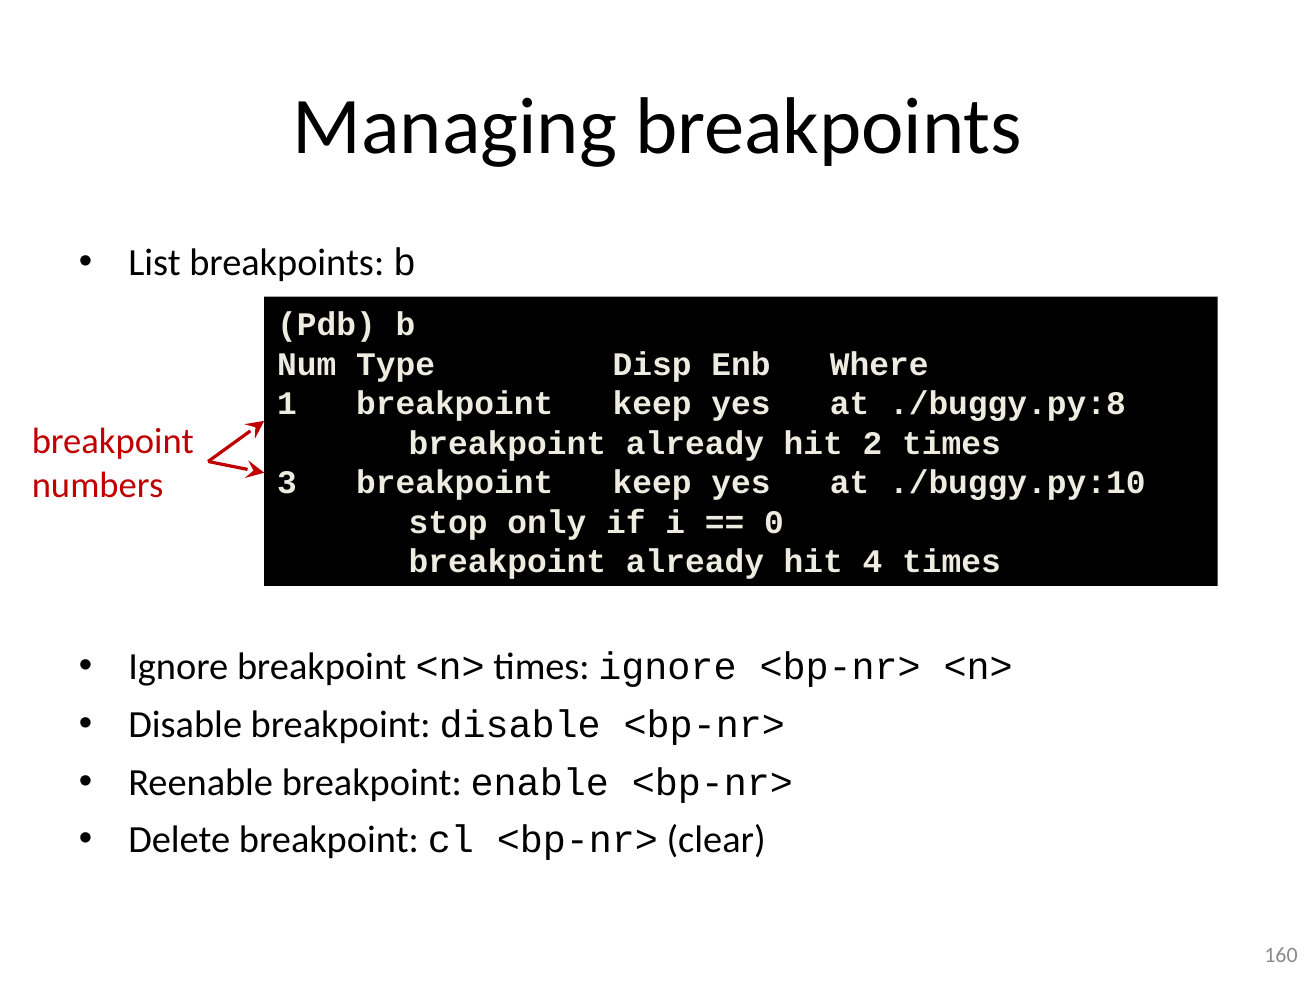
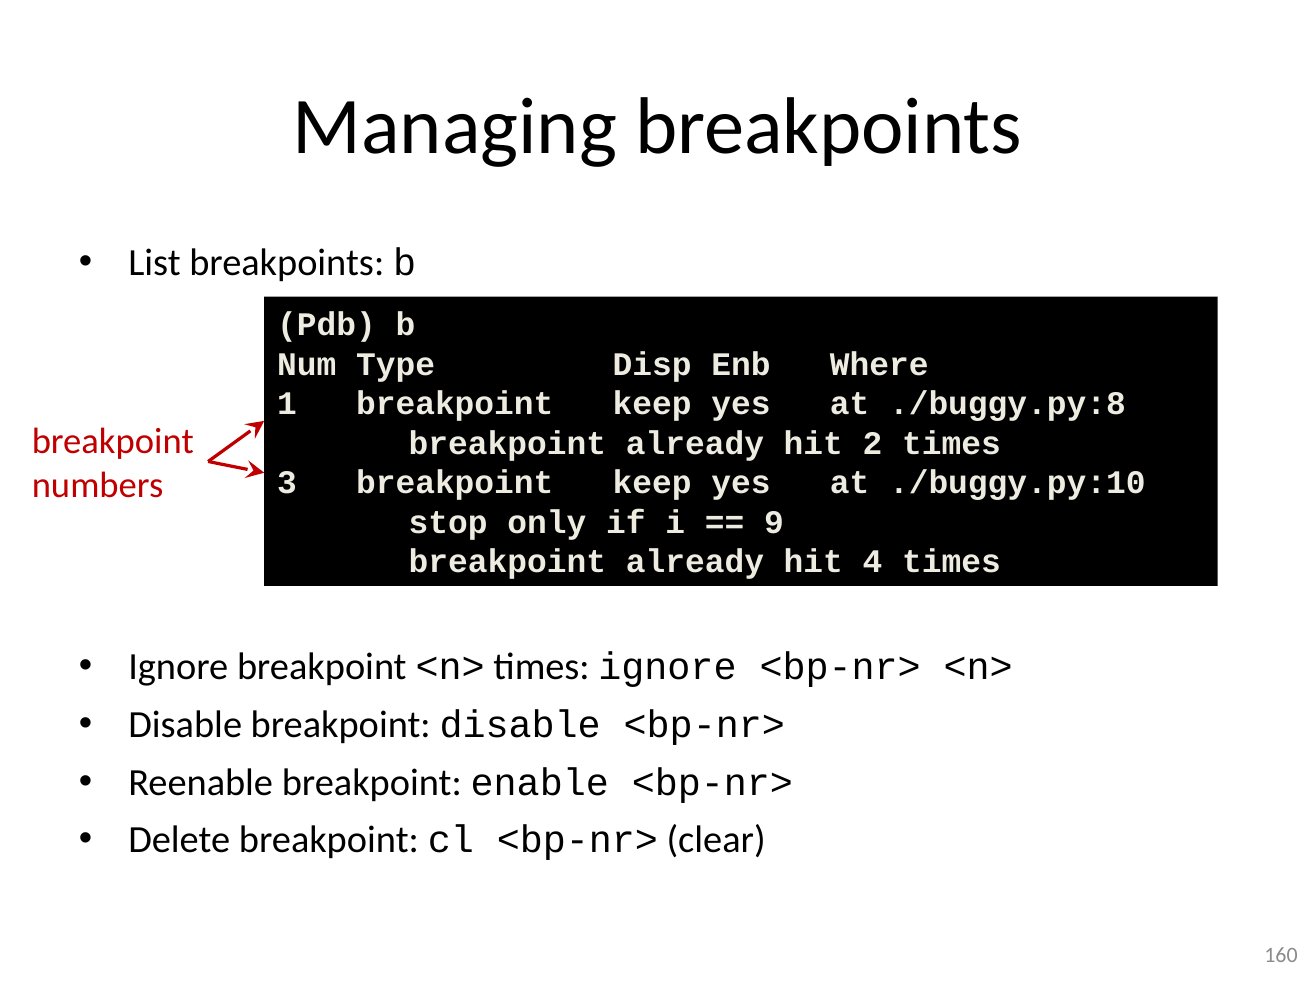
0: 0 -> 9 (774, 522)
